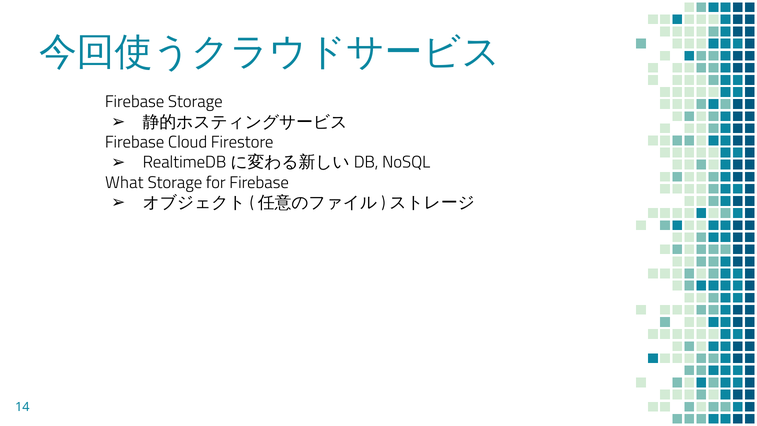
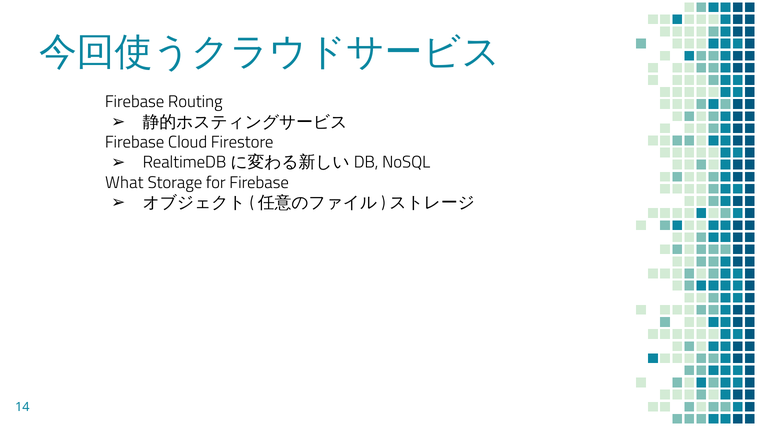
Firebase Storage: Storage -> Routing (195, 102)
